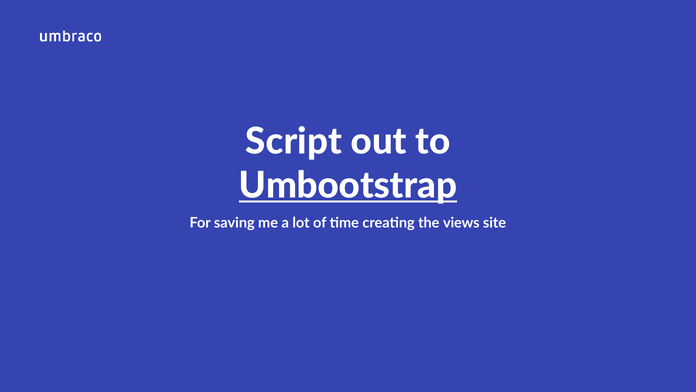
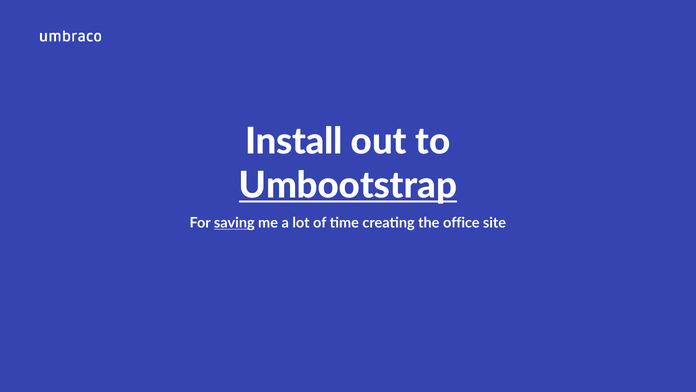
Script: Script -> Install (294, 141)
saving underline: none -> present (234, 223)
views: views -> office (461, 223)
